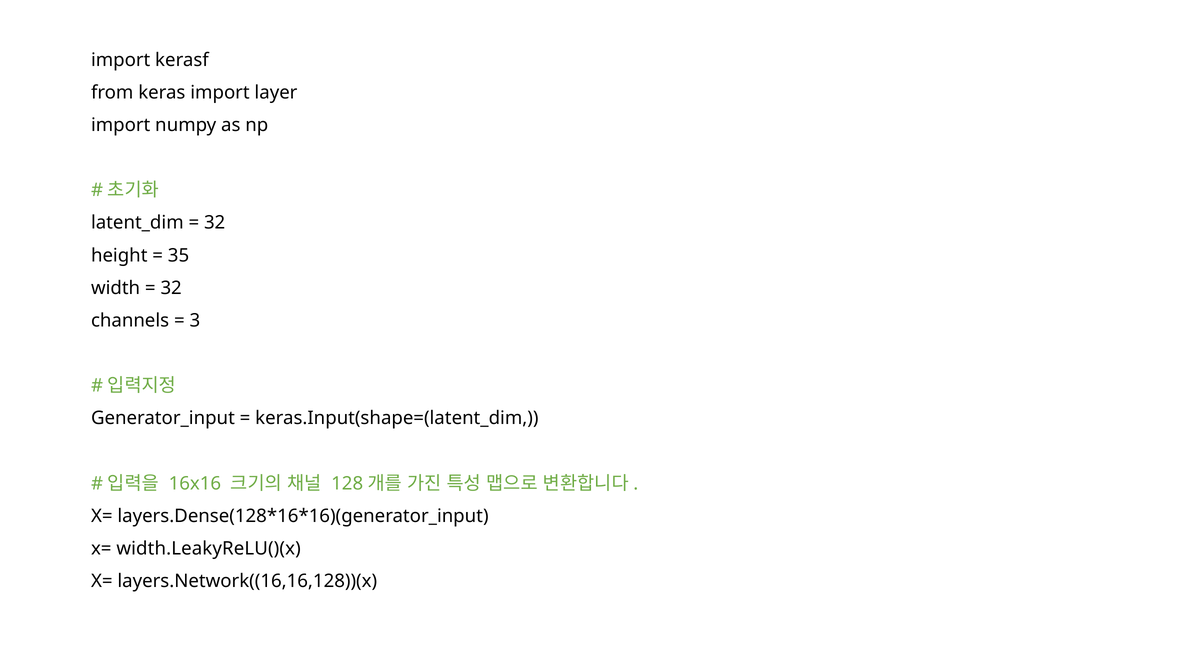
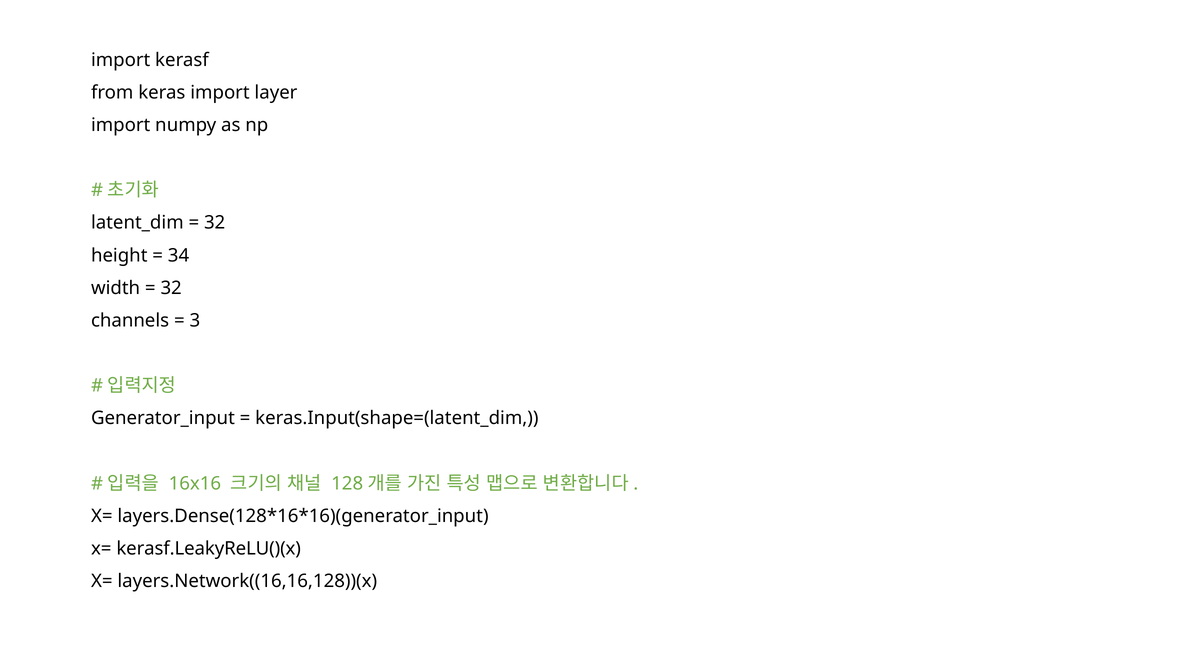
35: 35 -> 34 (178, 256)
width.LeakyReLU()(x: width.LeakyReLU()(x -> kerasf.LeakyReLU()(x (209, 549)
